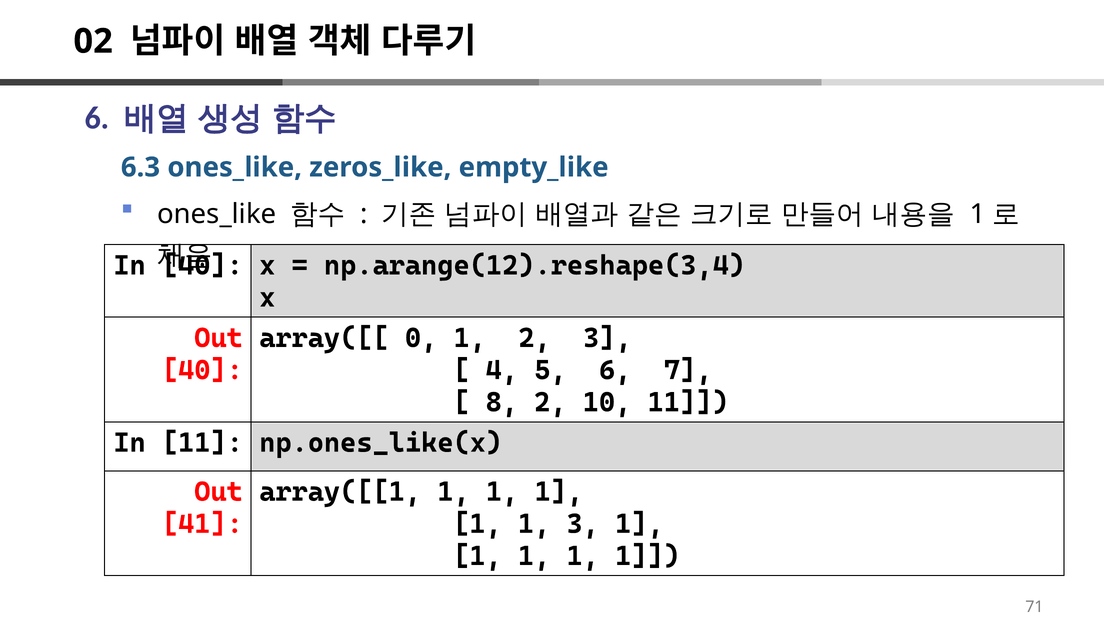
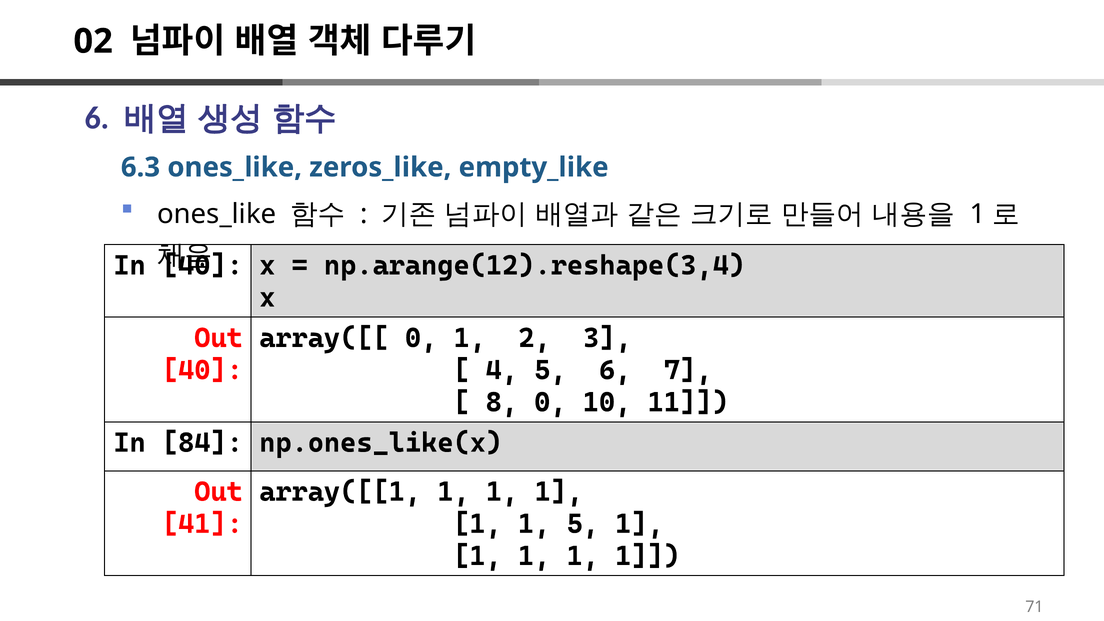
8 2: 2 -> 0 (550, 402)
In 11: 11 -> 84 (202, 443)
1 3: 3 -> 5 (583, 524)
